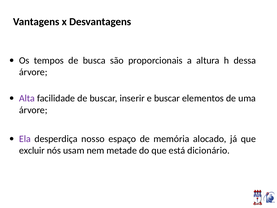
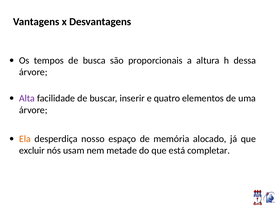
e buscar: buscar -> quatro (167, 98)
Ela colour: purple -> orange (25, 139)
dicionário: dicionário -> completar (209, 150)
